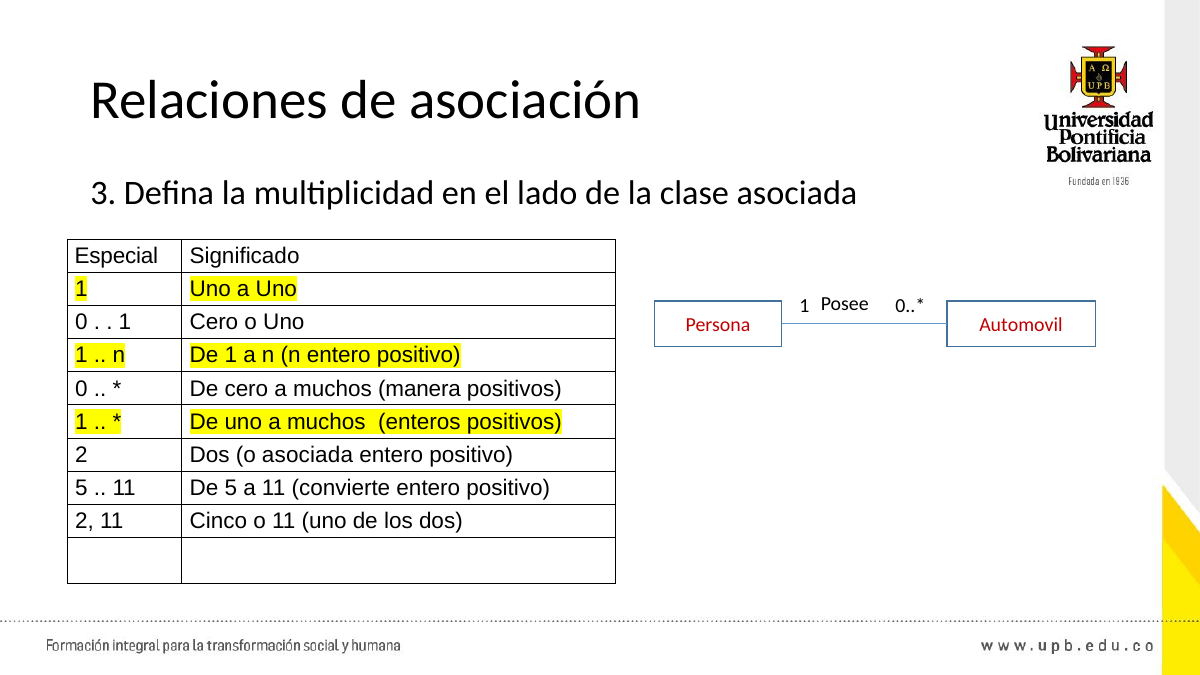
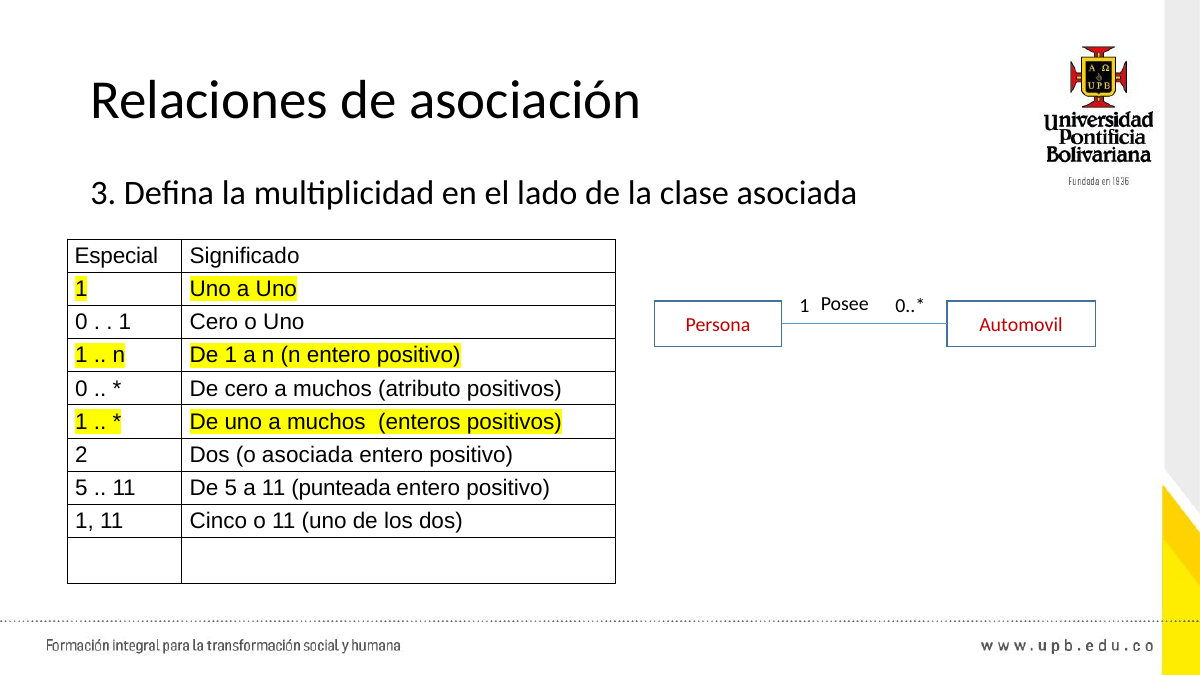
manera: manera -> atributo (419, 389)
convierte: convierte -> punteada (341, 488)
2: 2 -> 1 (84, 521)
